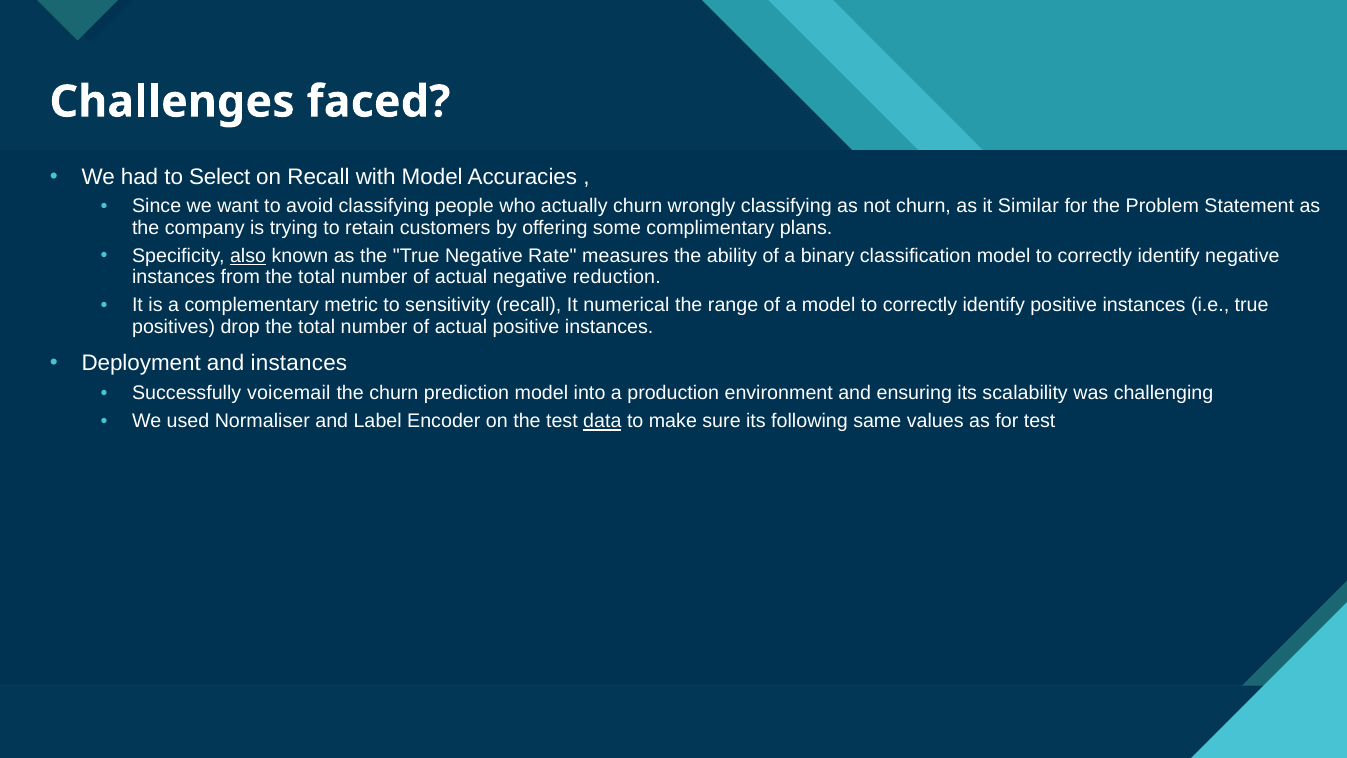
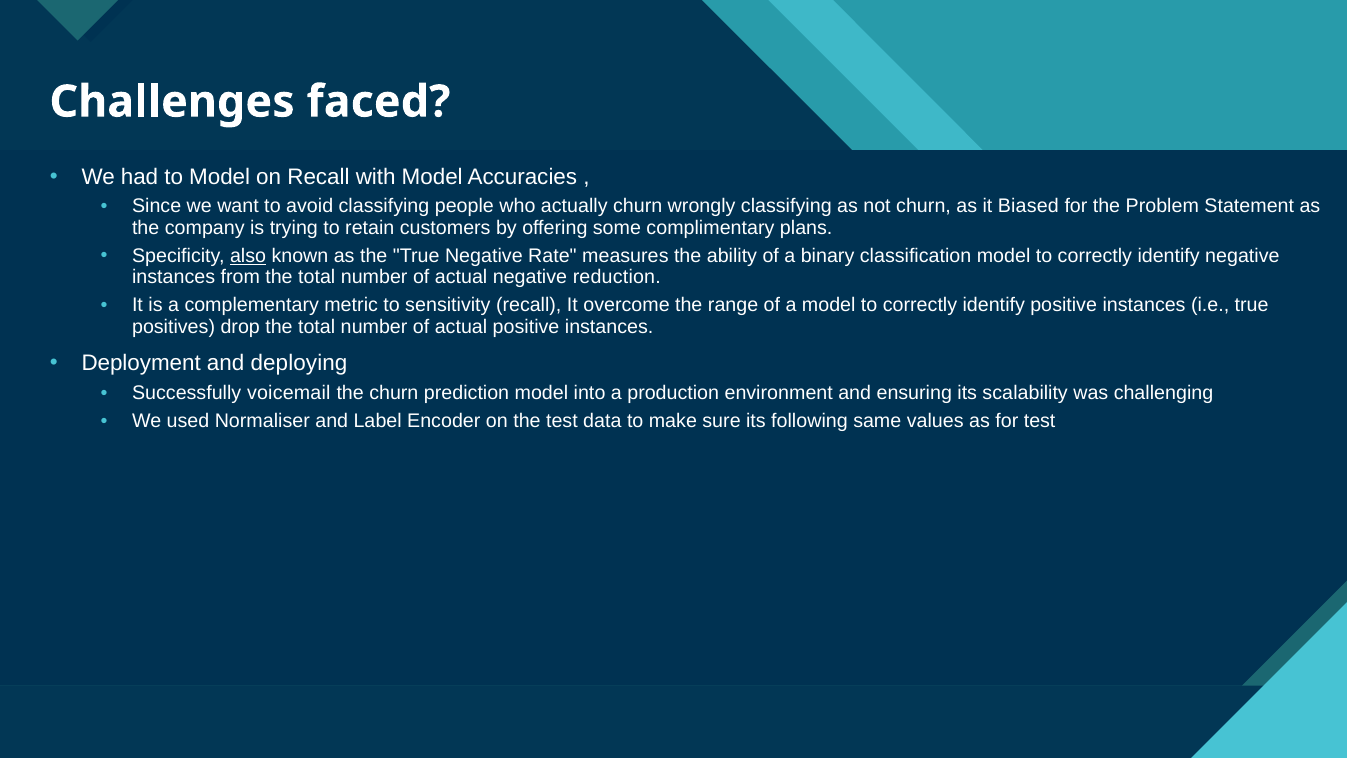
to Select: Select -> Model (220, 177)
Similar: Similar -> Biased (1028, 206)
numerical: numerical -> overcome (627, 305)
and instances: instances -> deploying (299, 363)
data underline: present -> none (602, 421)
